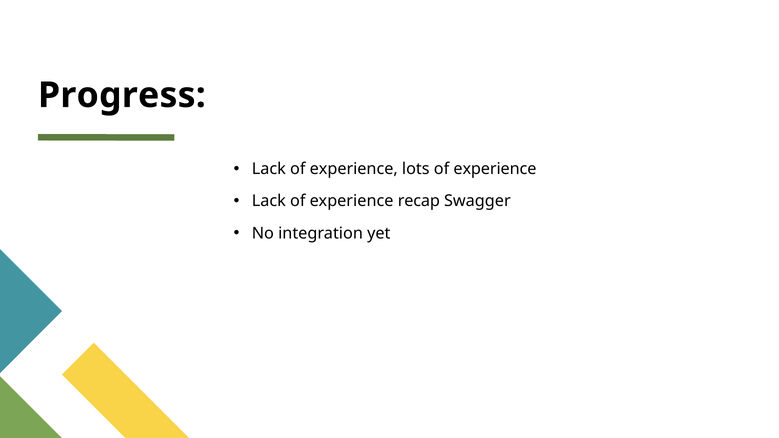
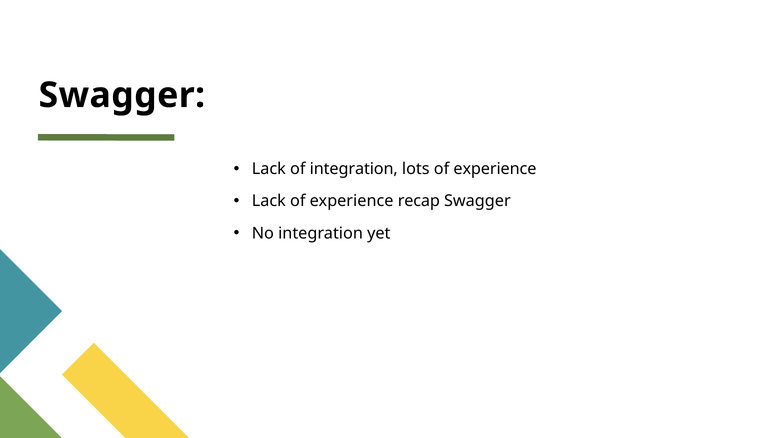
Progress: Progress -> Swagger (122, 95)
experience: experience -> integration (354, 169)
